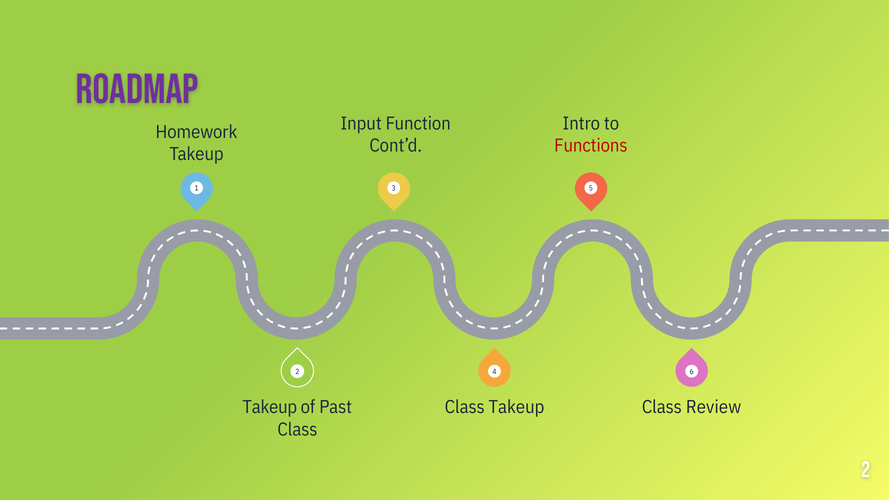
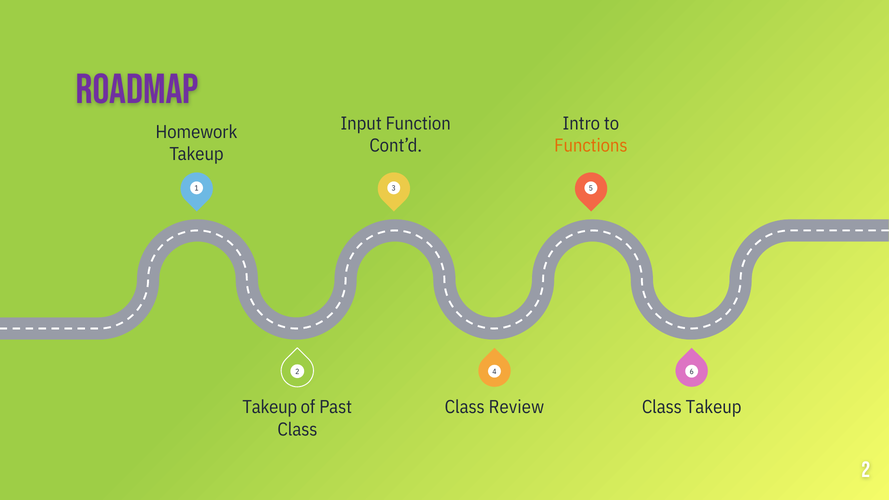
Functions colour: red -> orange (591, 146)
Class Takeup: Takeup -> Review (516, 407)
Class Review: Review -> Takeup (714, 407)
